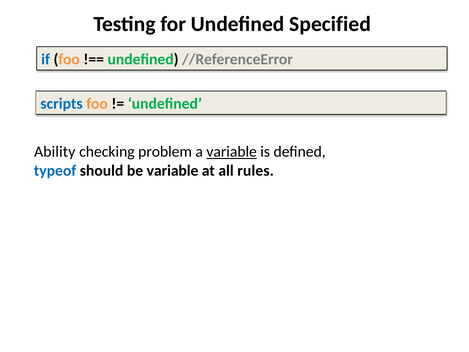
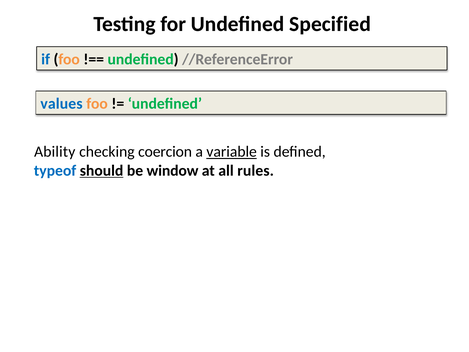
scripts: scripts -> values (61, 104)
problem: problem -> coercion (165, 152)
should underline: none -> present (102, 170)
be variable: variable -> window (173, 170)
